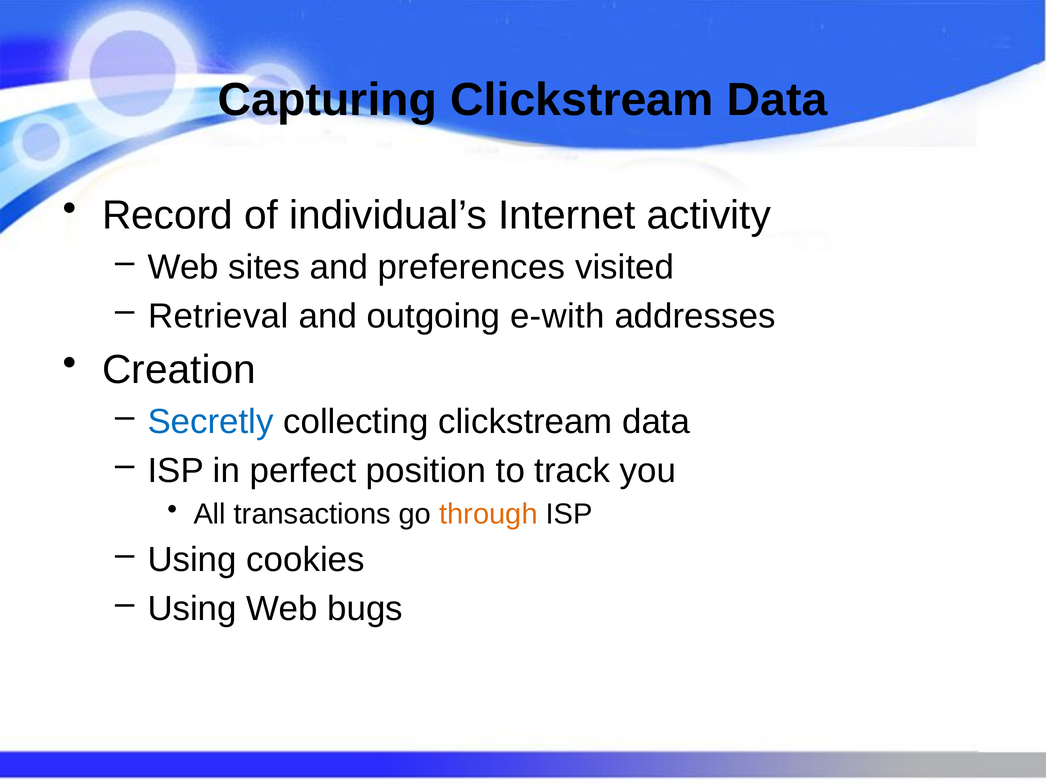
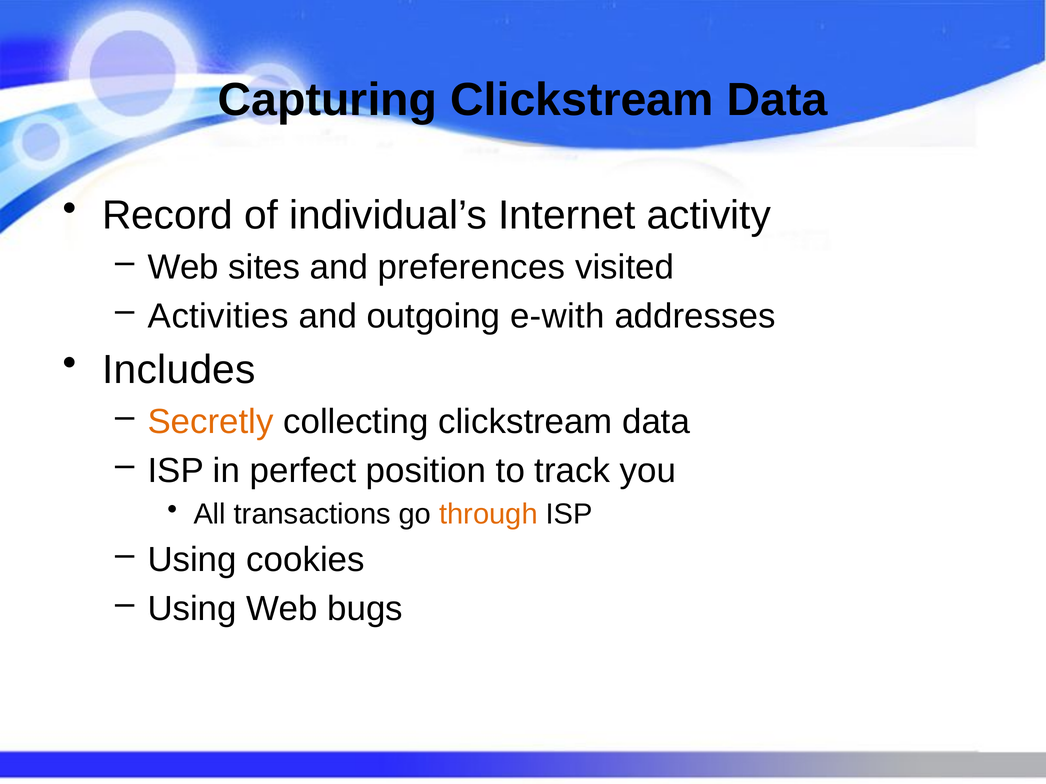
Retrieval: Retrieval -> Activities (218, 316)
Creation: Creation -> Includes (179, 370)
Secretly colour: blue -> orange (211, 422)
